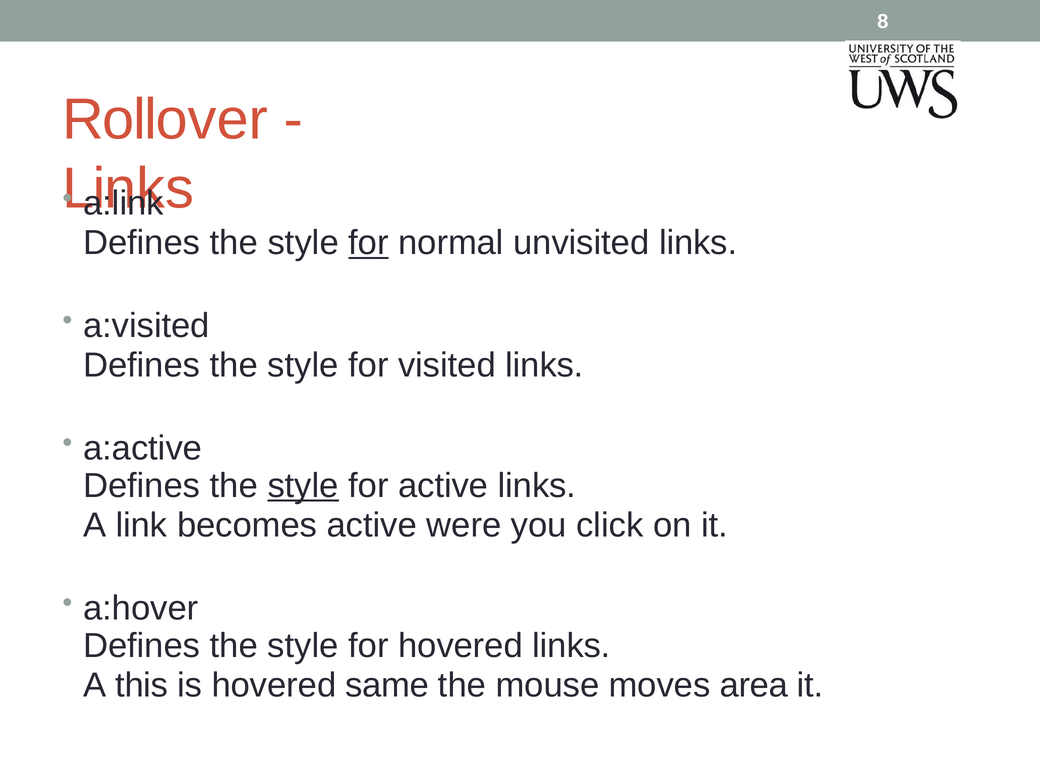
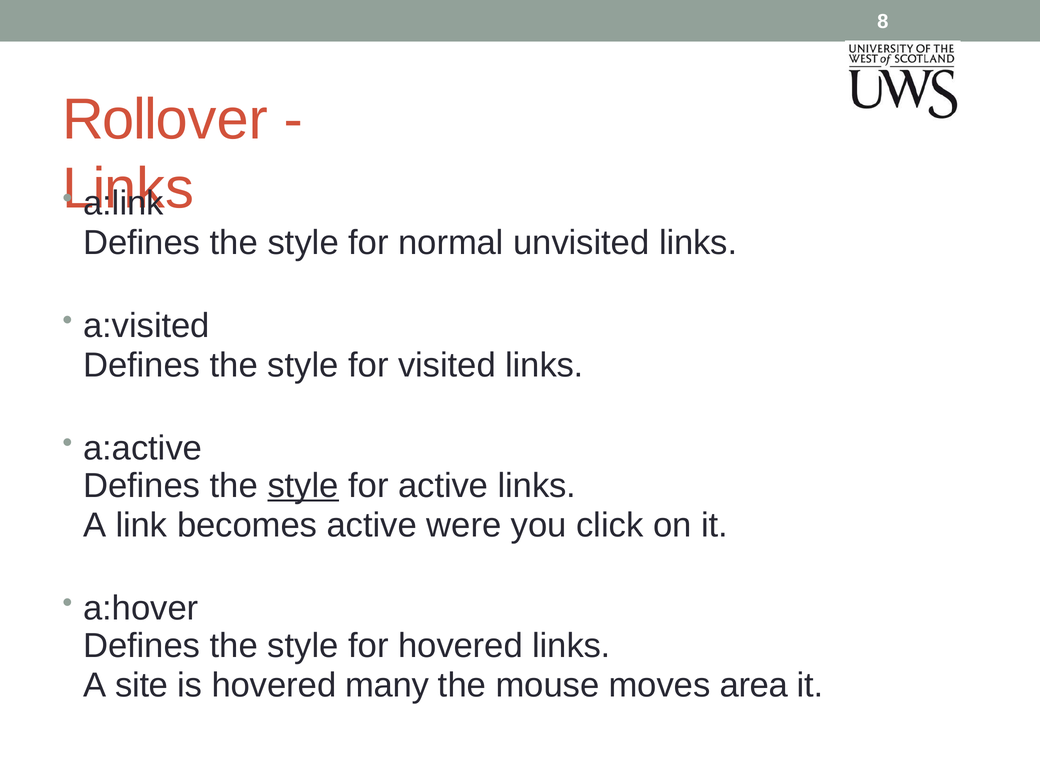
for underline: present -> none (369, 243)
this: this -> site (142, 685)
same: same -> many (387, 685)
